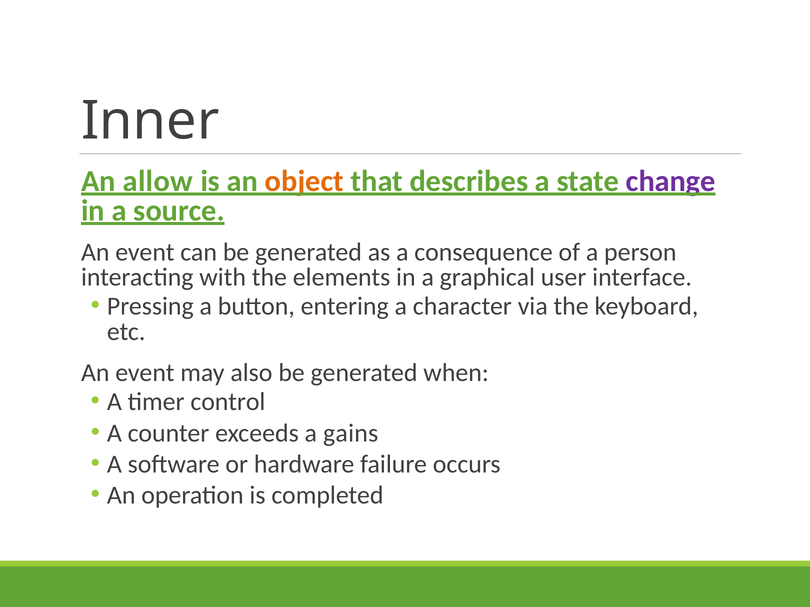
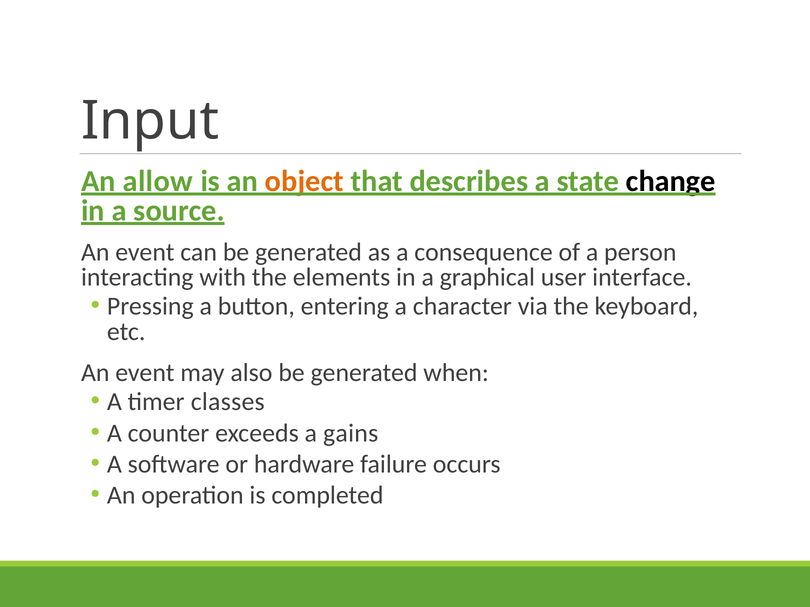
Inner: Inner -> Input (150, 121)
change colour: purple -> black (671, 181)
control: control -> classes (228, 402)
